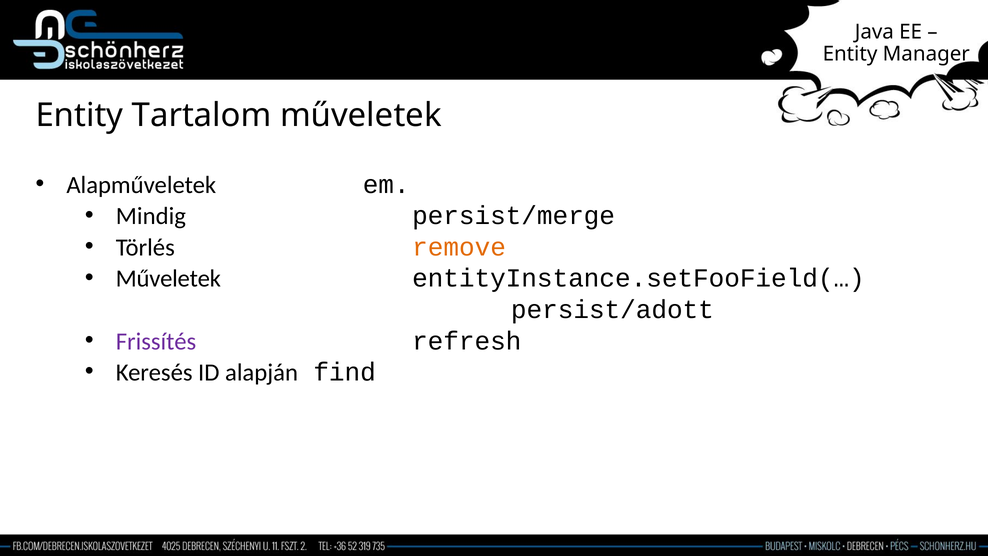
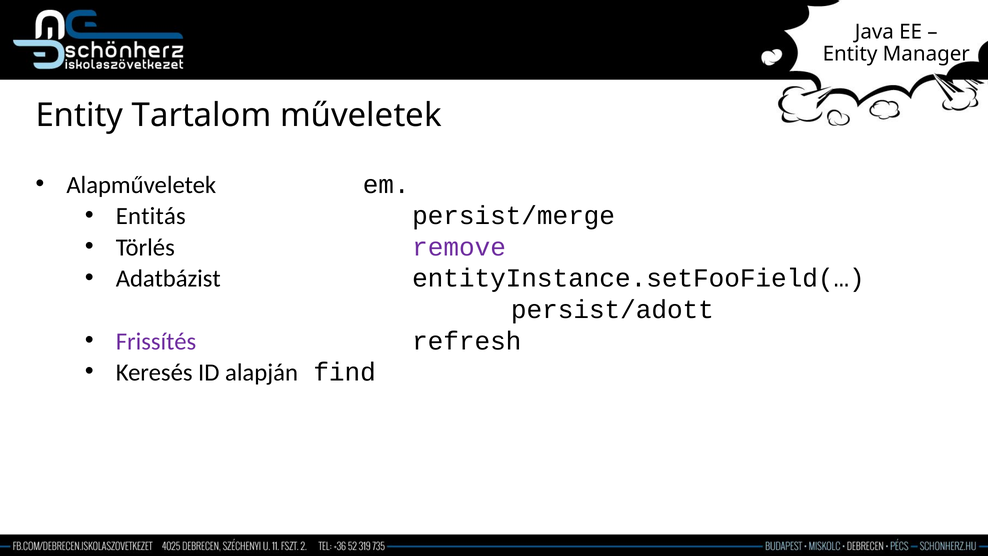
Mindig: Mindig -> Entitás (151, 216)
remove colour: orange -> purple (459, 247)
Műveletek: Műveletek -> Adatbázist (168, 279)
